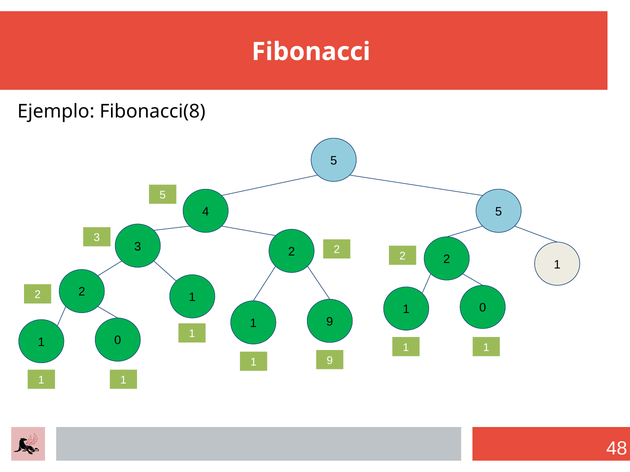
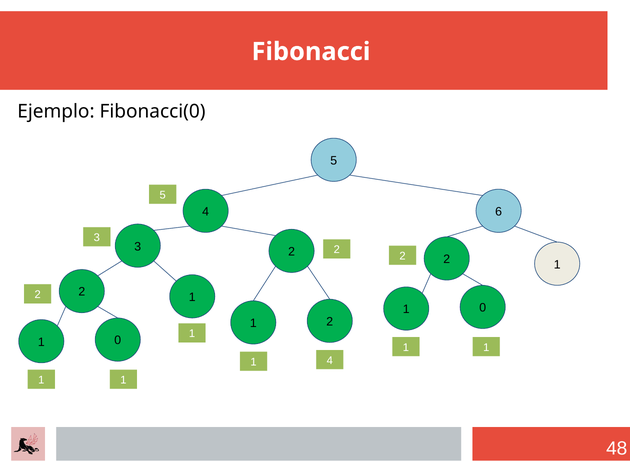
Fibonacci(8: Fibonacci(8 -> Fibonacci(0 (153, 111)
4 5: 5 -> 6 (499, 212)
9: 9 -> 2 (330, 322)
9: 9 -> 4 (330, 361)
